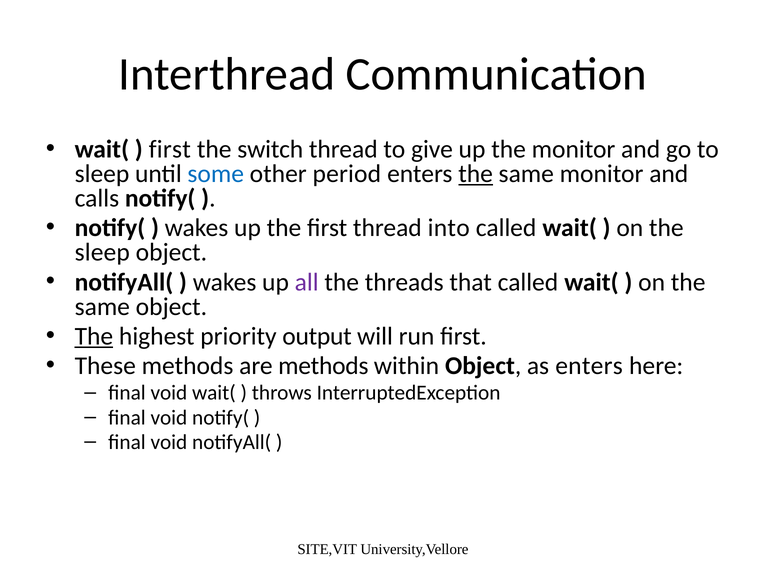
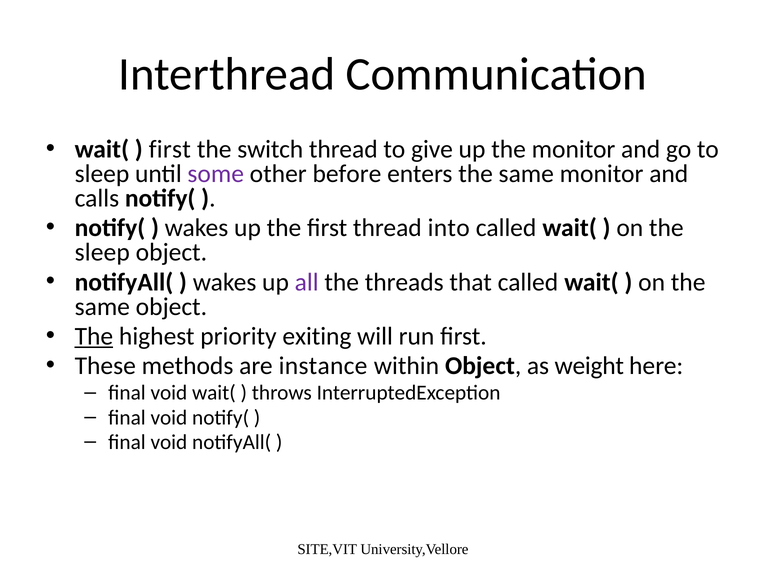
some colour: blue -> purple (216, 174)
period: period -> before (347, 174)
the underline: present -> none (476, 174)
output: output -> exiting (317, 336)
are methods: methods -> instance (323, 366)
as enters: enters -> weight (589, 366)
